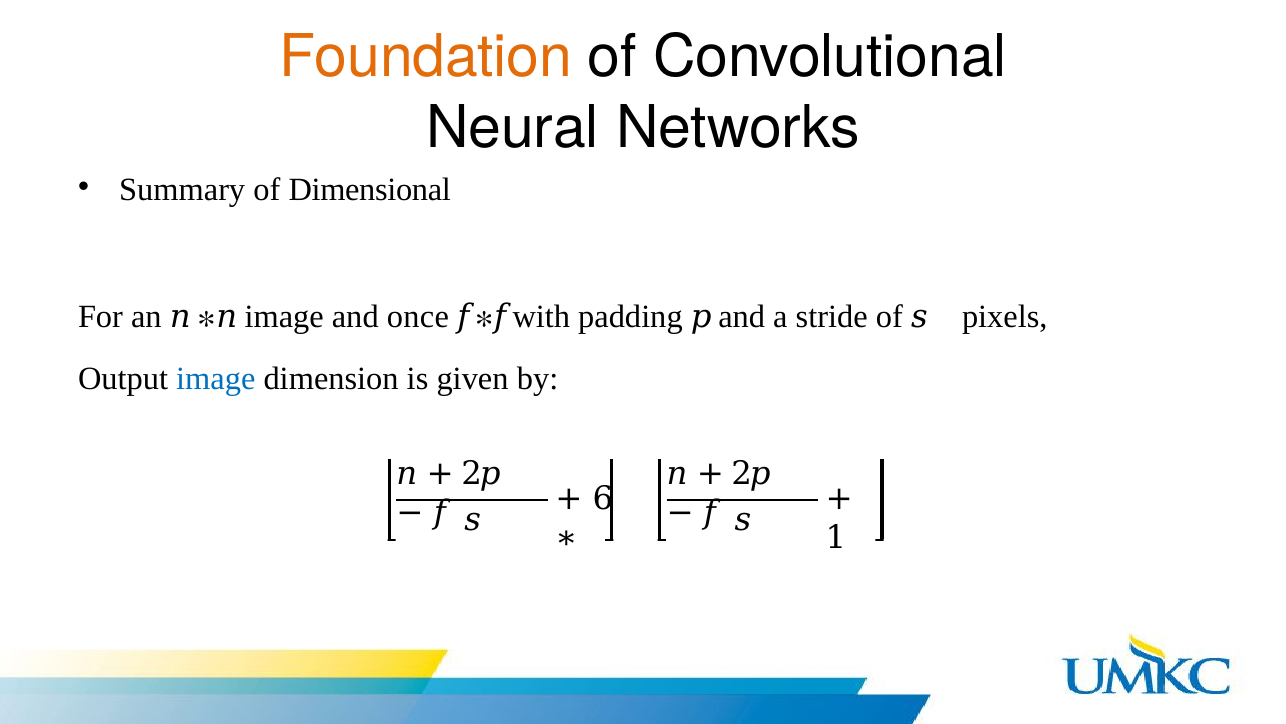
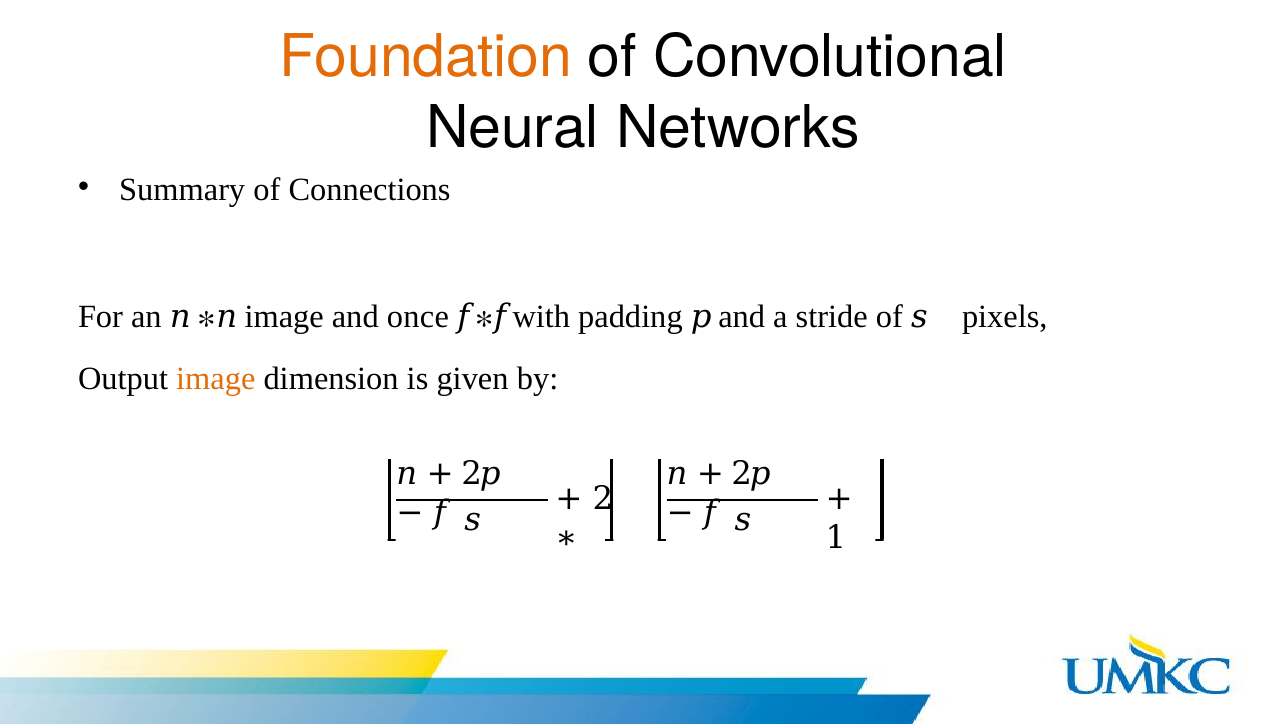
Dimensional: Dimensional -> Connections (370, 190)
image colour: blue -> orange (216, 378)
6: 6 -> 2 (603, 498)
